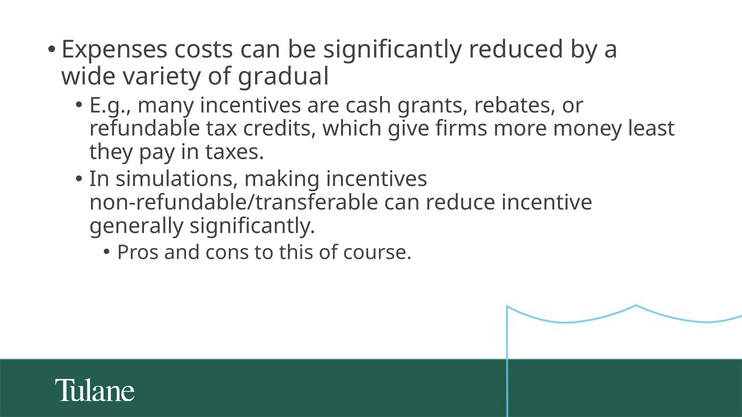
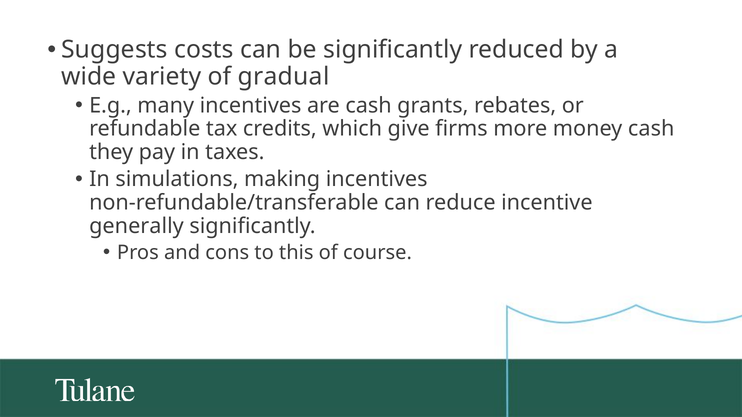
Expenses: Expenses -> Suggests (115, 50)
money least: least -> cash (651, 129)
